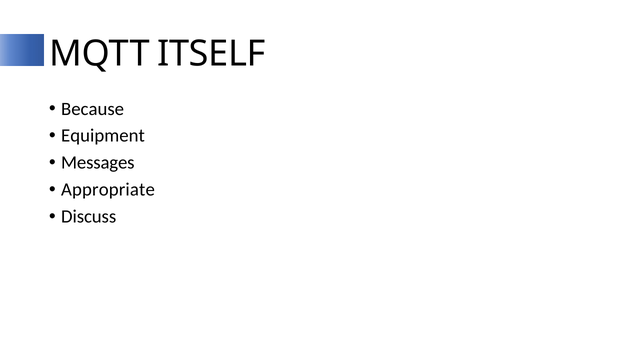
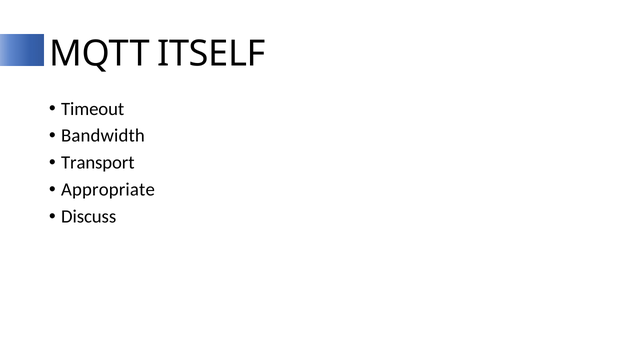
Because: Because -> Timeout (93, 109)
Equipment: Equipment -> Bandwidth (103, 136)
Messages: Messages -> Transport (98, 163)
